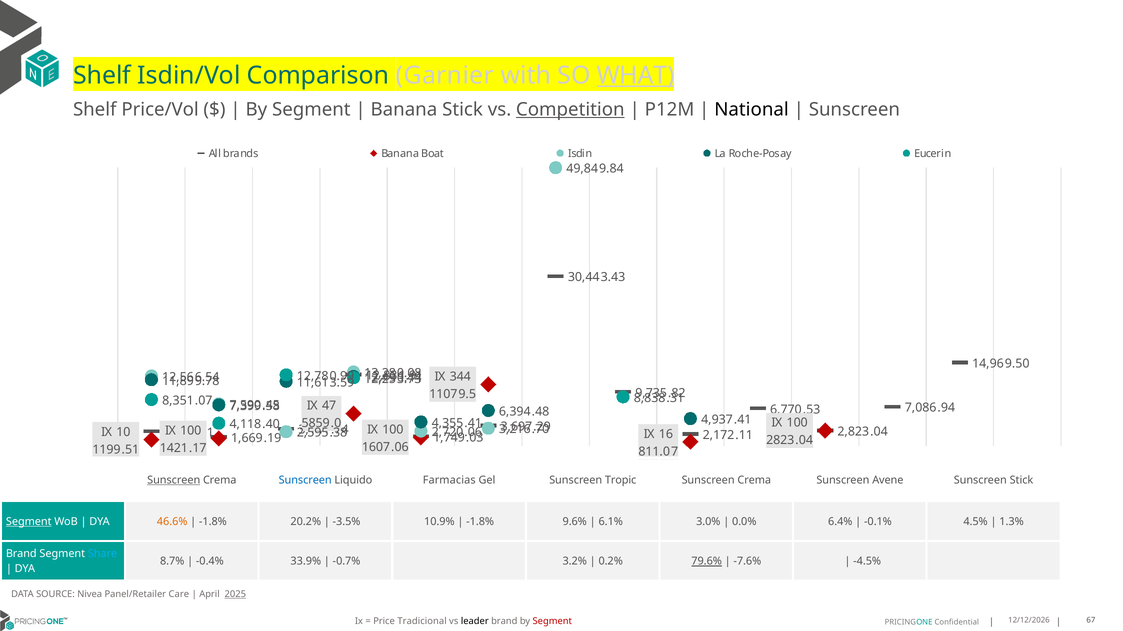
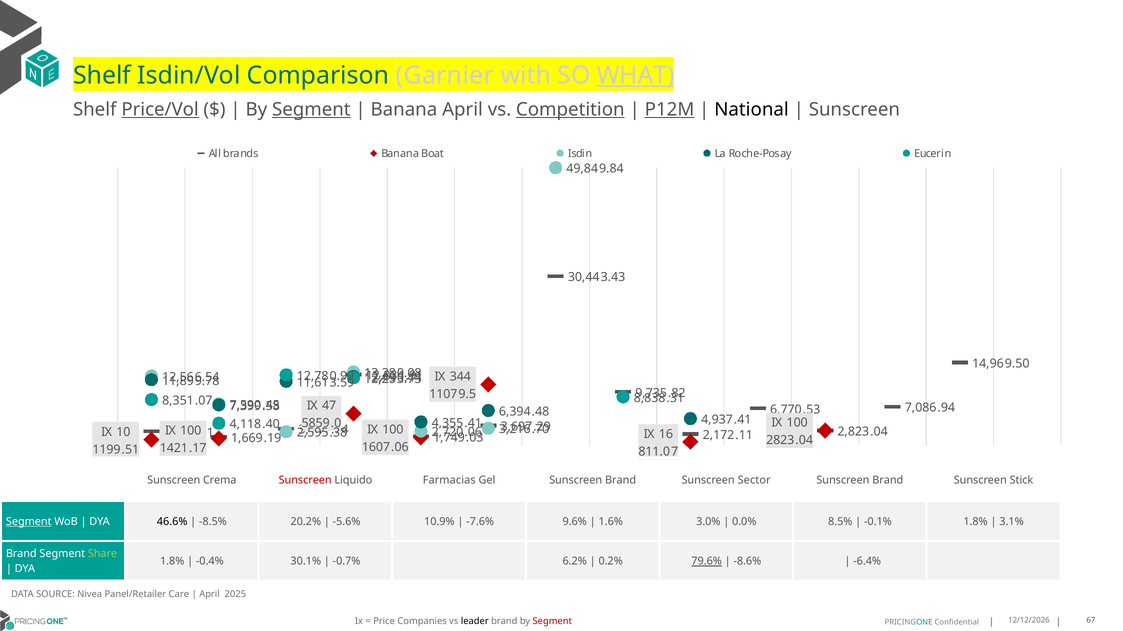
Price/Vol underline: none -> present (160, 109)
Segment underline: none -> present (311, 109)
Banana Stick: Stick -> April (463, 109)
P12M underline: none -> present (670, 109)
Sunscreen underline: present -> none (174, 481)
Sunscreen colour: blue -> red (305, 481)
Gel Sunscreen Tropic: Tropic -> Brand (621, 481)
Crema: Crema -> Sector (754, 481)
Avene: Avene -> Brand (888, 481)
46.6% colour: orange -> black (172, 522)
-1.8%: -1.8% -> -8.5% (213, 522)
-3.5%: -3.5% -> -5.6% (347, 522)
-1.8%: -1.8% -> -7.6% (480, 522)
6.1%: 6.1% -> 1.6% (611, 522)
6.4%: 6.4% -> 8.5% (840, 522)
-0.1% 4.5%: 4.5% -> 1.8% (976, 522)
1.3%: 1.3% -> 3.1% (1012, 522)
Share colour: light blue -> light green (103, 554)
8.7%: 8.7% -> 1.8% (172, 562)
33.9%: 33.9% -> 30.1% (306, 562)
3.2%: 3.2% -> 6.2% (575, 562)
-7.6%: -7.6% -> -8.6% (747, 562)
-4.5%: -4.5% -> -6.4% (867, 562)
2025 underline: present -> none (235, 595)
Tradicional: Tradicional -> Companies (422, 622)
